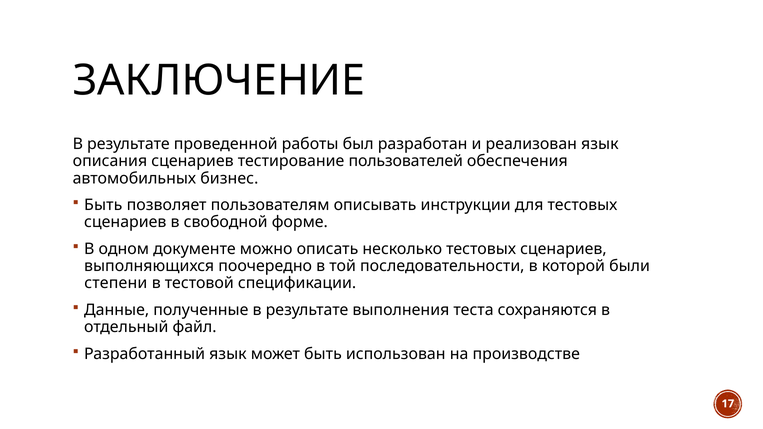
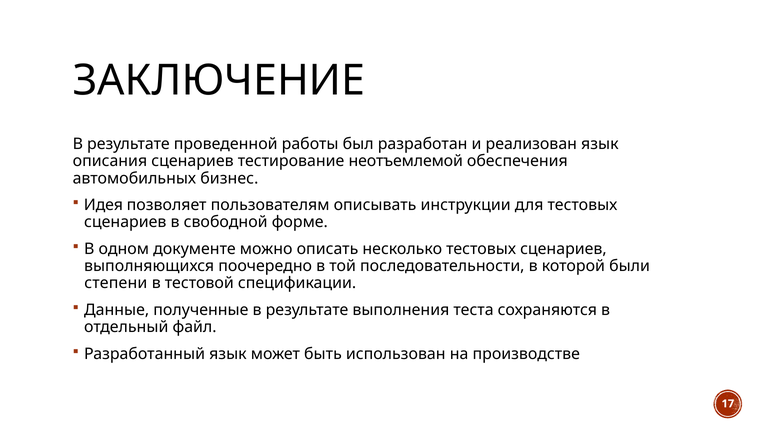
пользователей: пользователей -> неотъемлемой (406, 161)
Быть: Быть -> Идея (103, 205)
